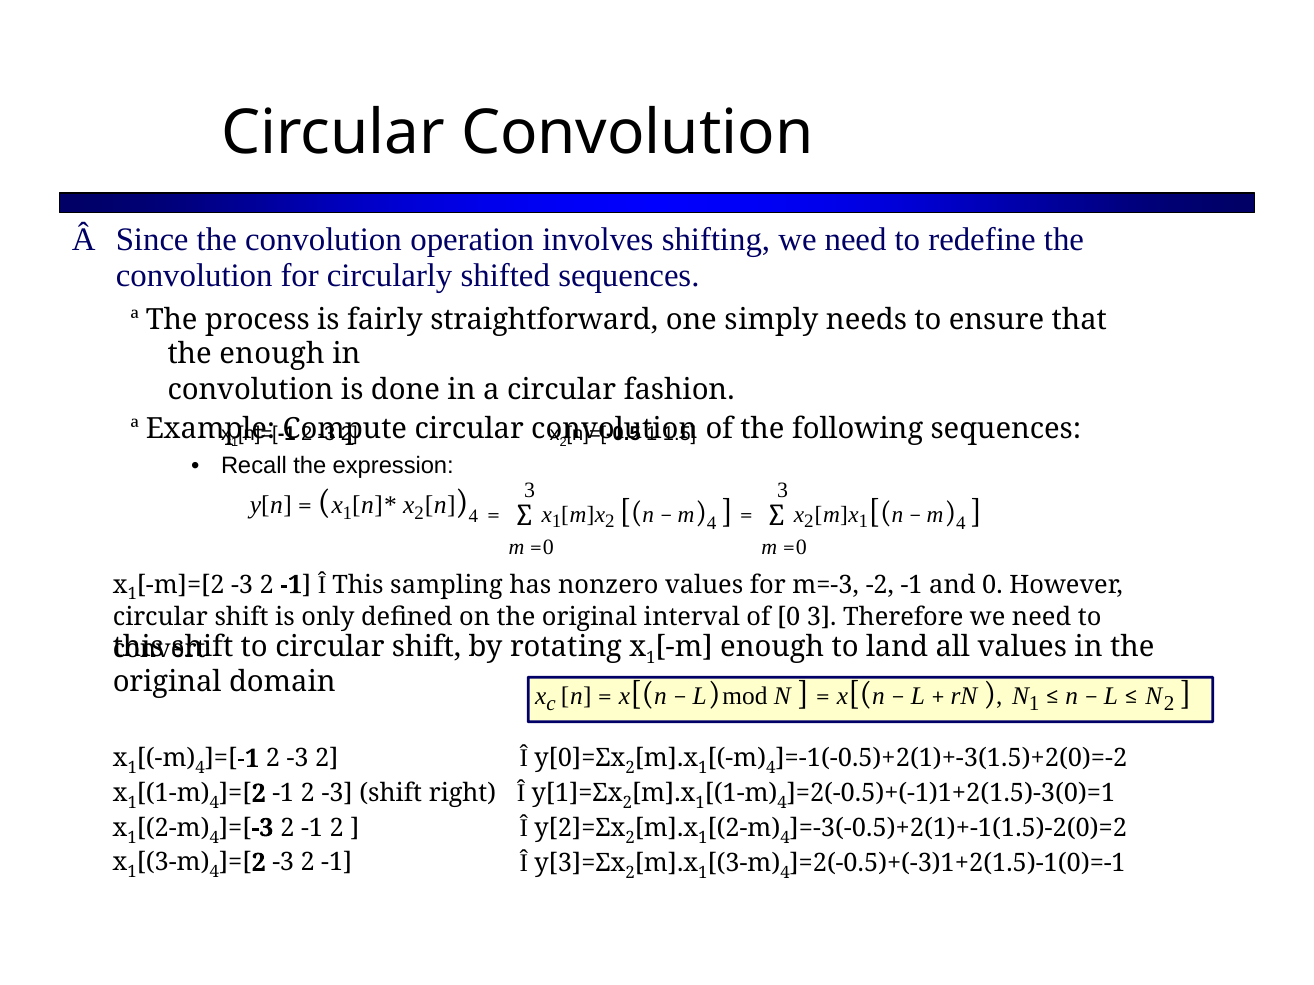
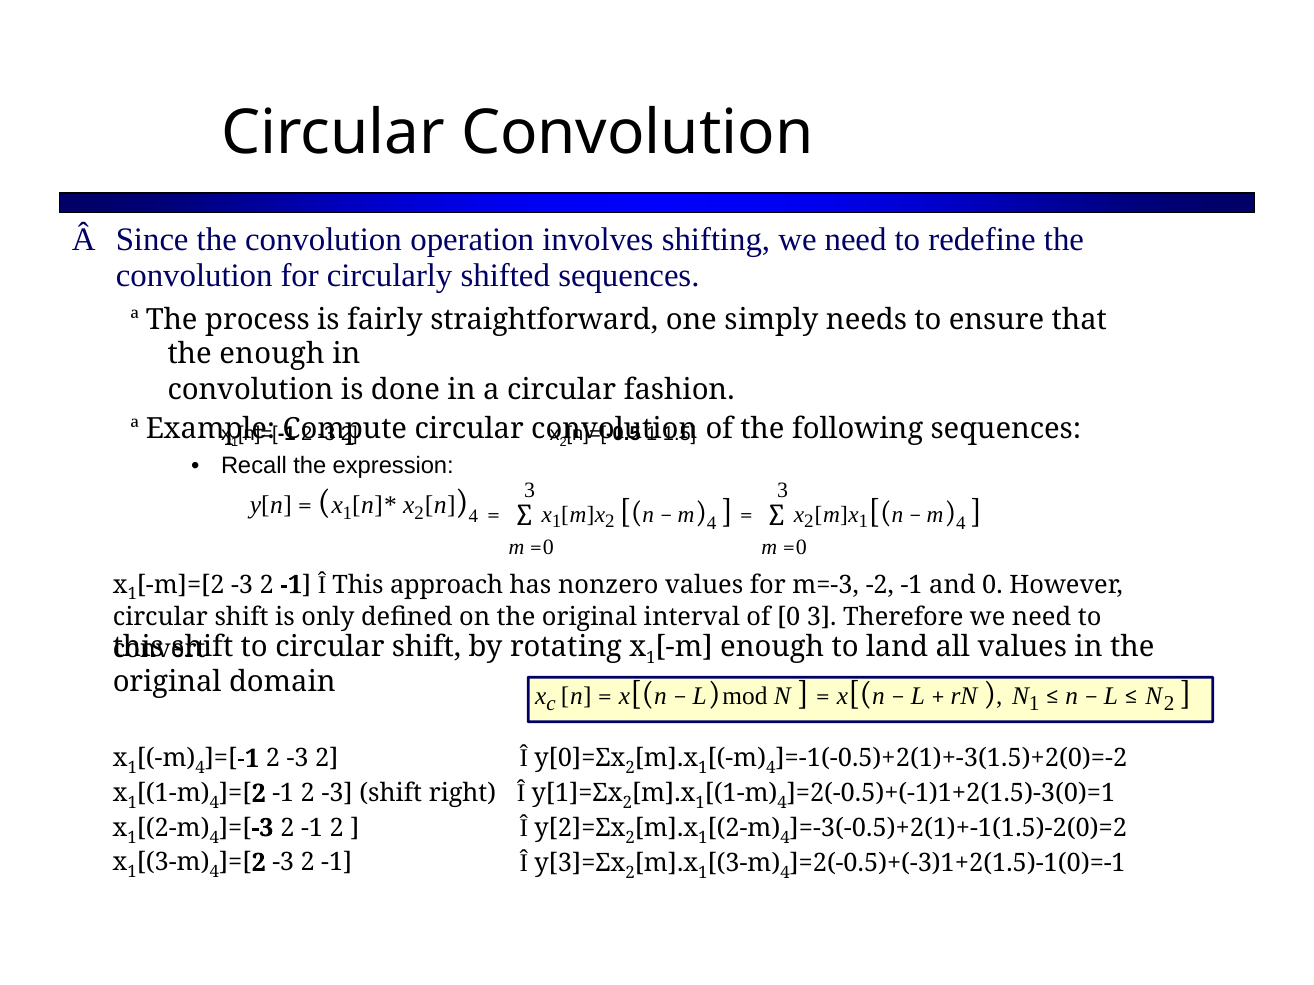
sampling: sampling -> approach (447, 585)
